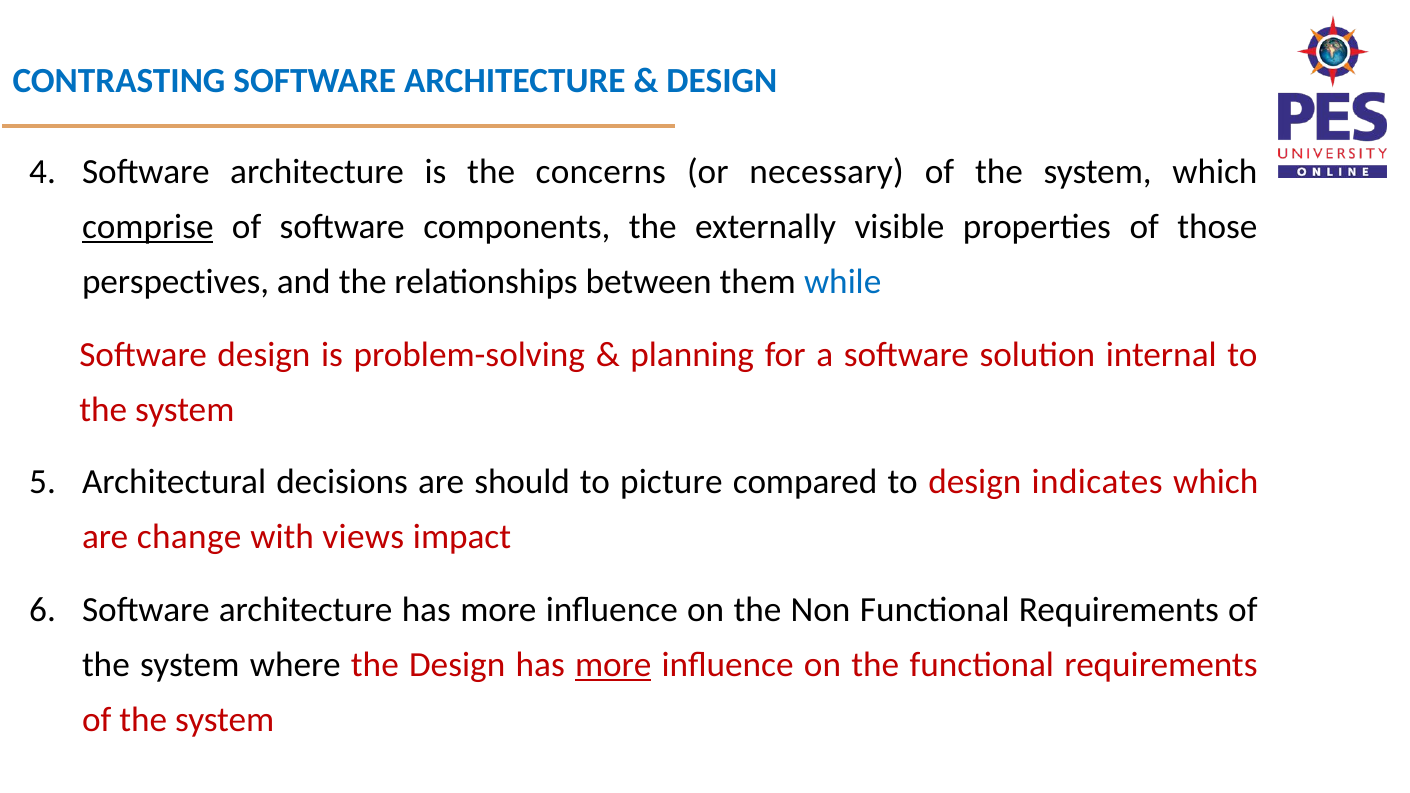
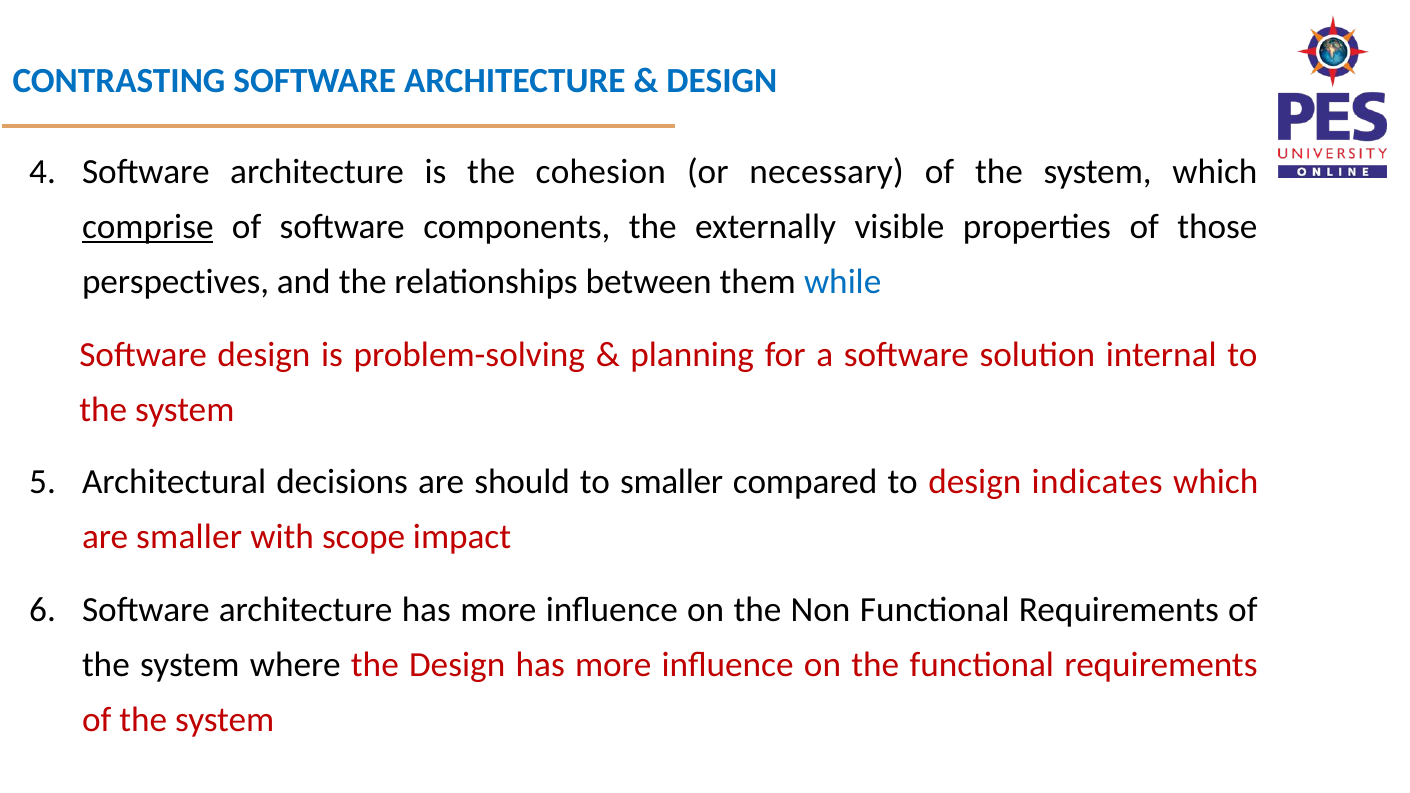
concerns: concerns -> cohesion (601, 172)
to picture: picture -> smaller (672, 482)
are change: change -> smaller (189, 537)
views: views -> scope (364, 537)
more underline: present -> none (613, 665)
